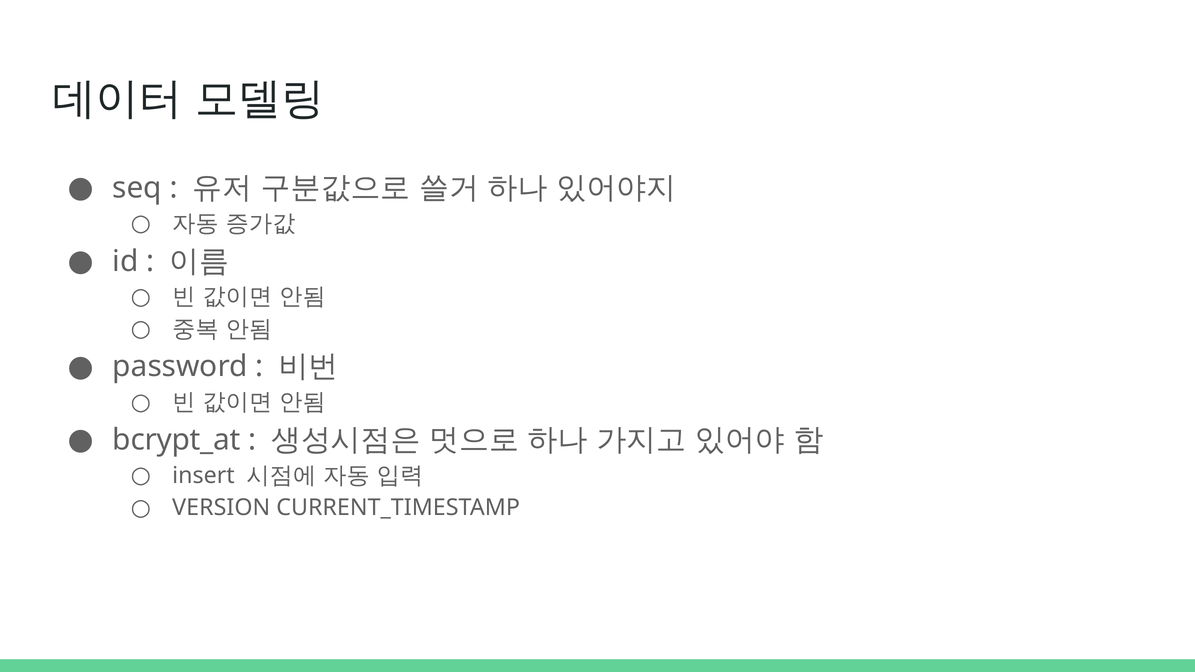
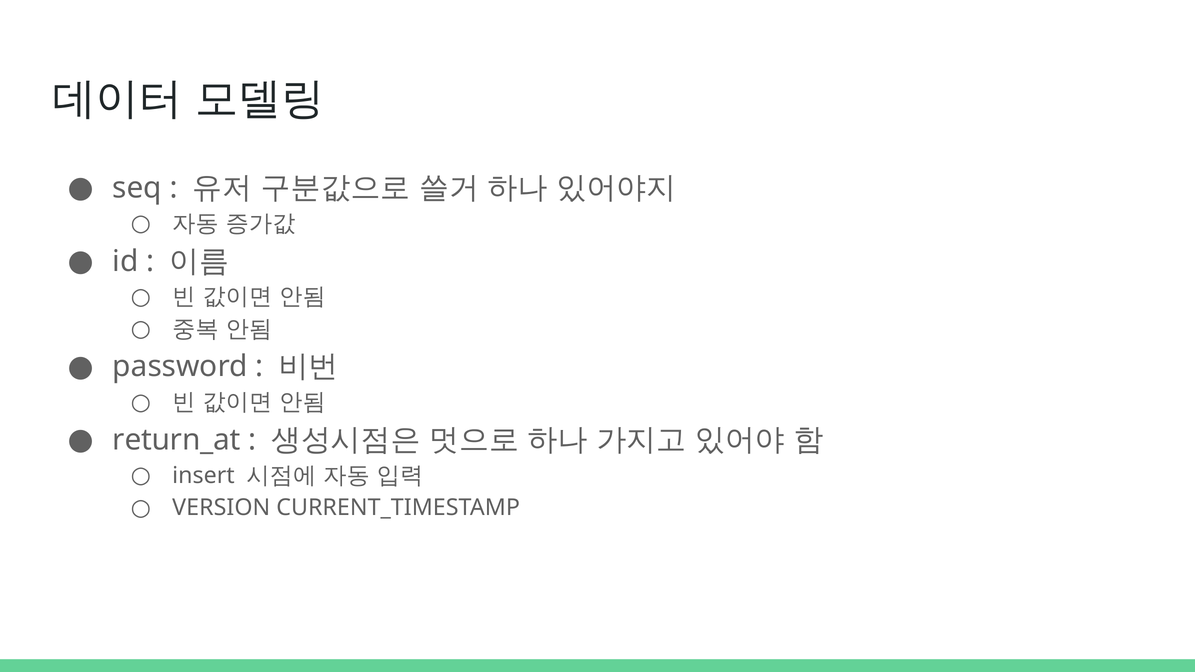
bcrypt_at: bcrypt_at -> return_at (177, 440)
